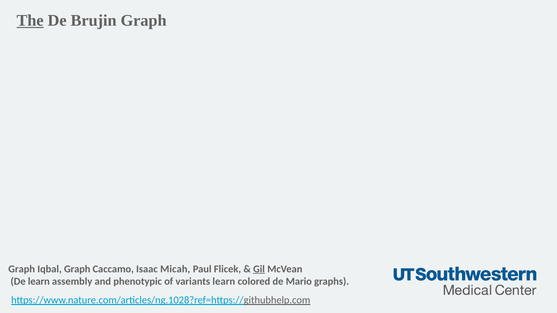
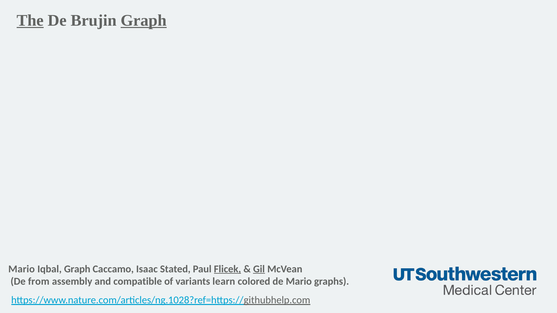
Graph underline: none -> present (144, 21)
Graph: Graph -> Mario (22, 269)
Micah: Micah -> Stated (175, 269)
Flicek underline: none -> present (227, 269)
De learn: learn -> from (39, 282)
phenotypic: phenotypic -> compatible (138, 282)
